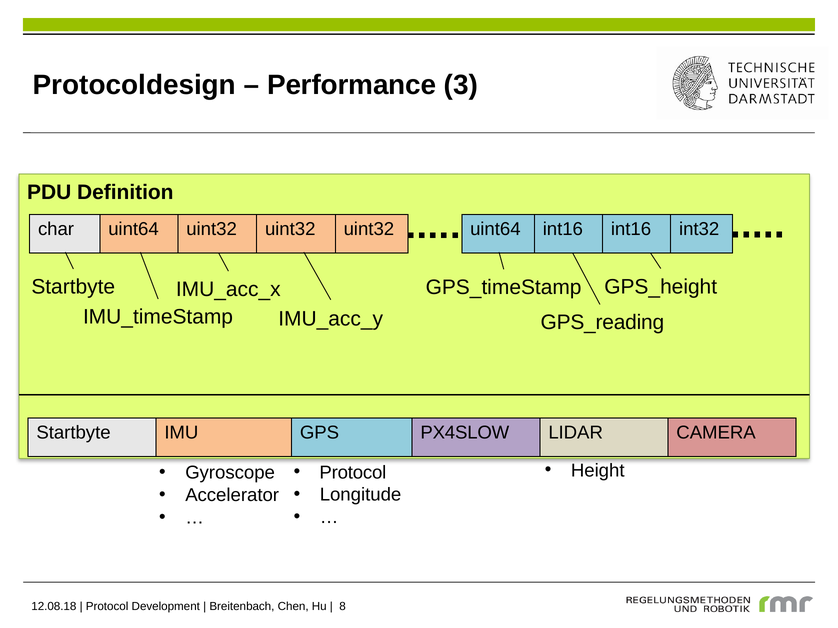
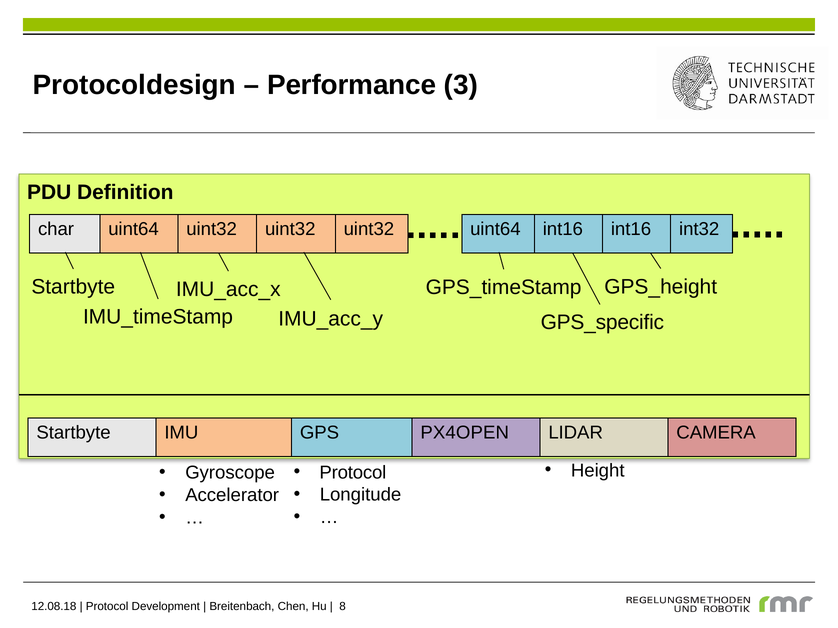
GPS_reading: GPS_reading -> GPS_specific (602, 323)
PX4SLOW: PX4SLOW -> PX4OPEN (465, 433)
